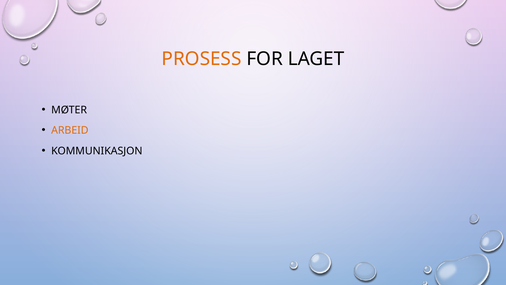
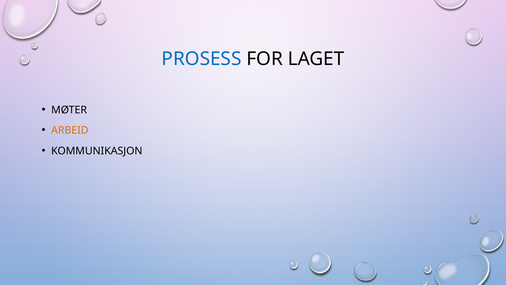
PROSESS colour: orange -> blue (202, 59)
